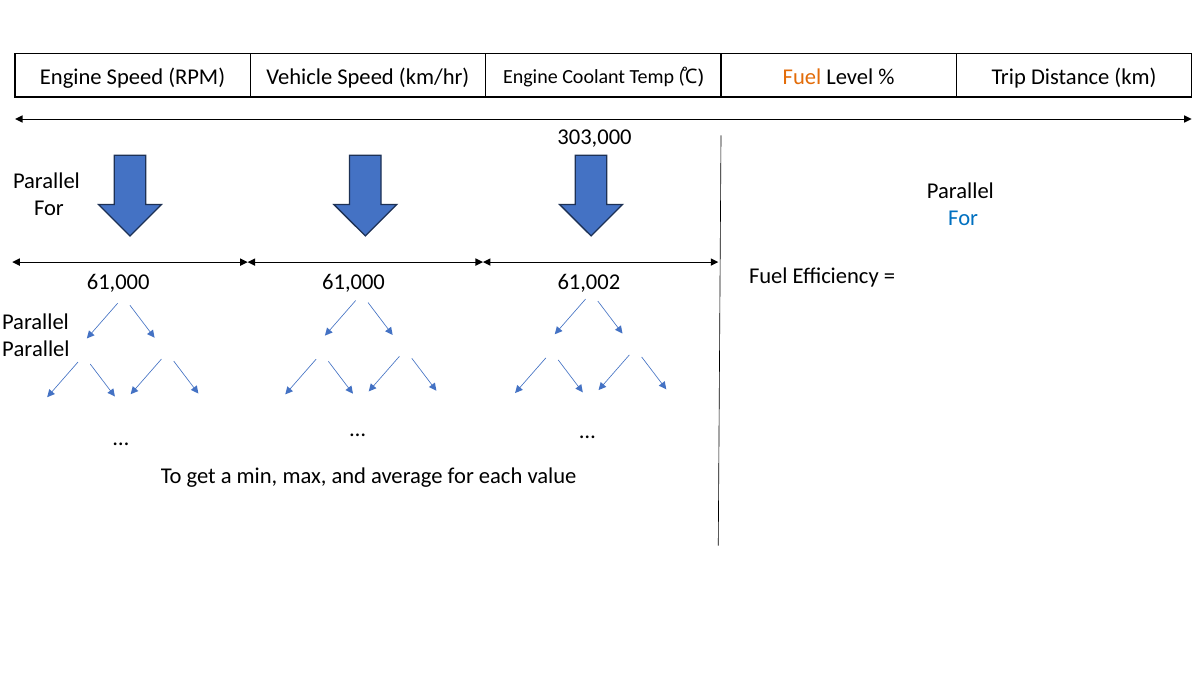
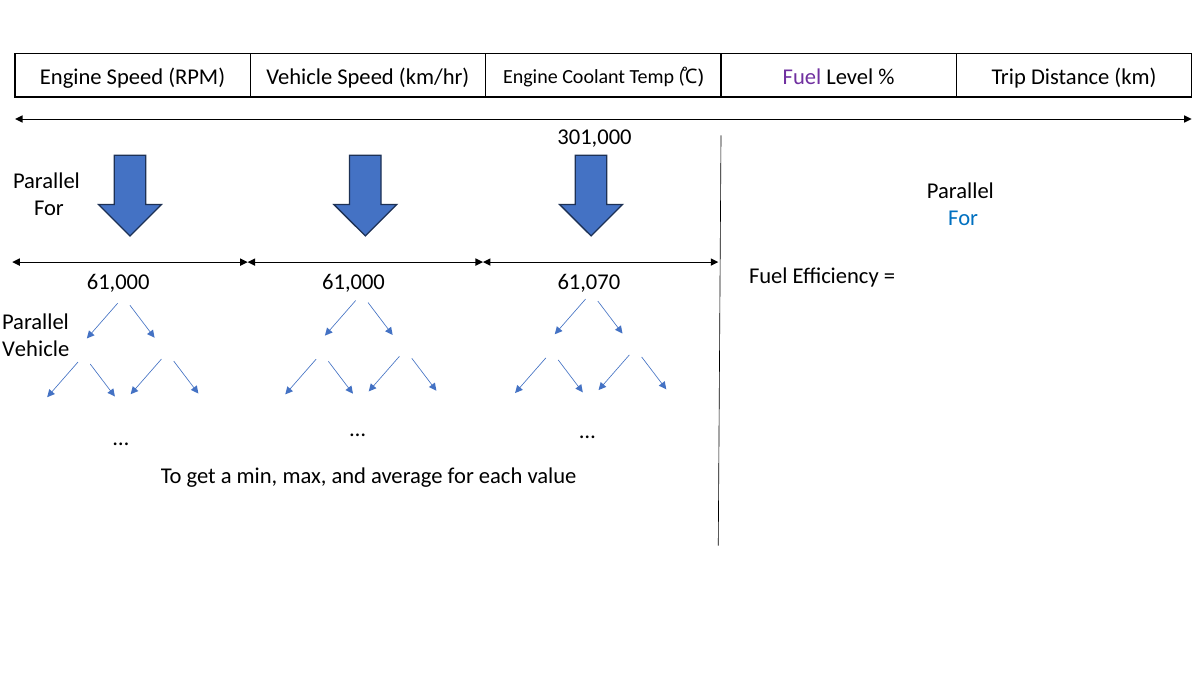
Fuel colour: orange -> purple (802, 77)
303,000: 303,000 -> 301,000 (595, 137)
61,002: 61,002 -> 61,070 (589, 282)
Parallel: Parallel -> Vehicle (36, 349)
